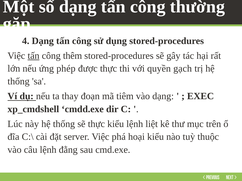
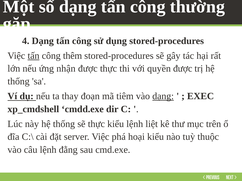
phép: phép -> nhận (66, 69)
quyền gạch: gạch -> được (183, 69)
dạng underline: none -> present (163, 96)
